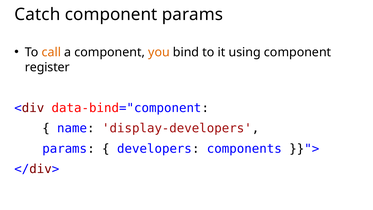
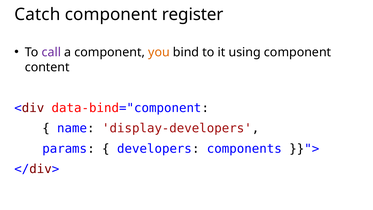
component params: params -> register (193, 14)
call colour: orange -> purple (51, 52)
register: register -> content (47, 67)
